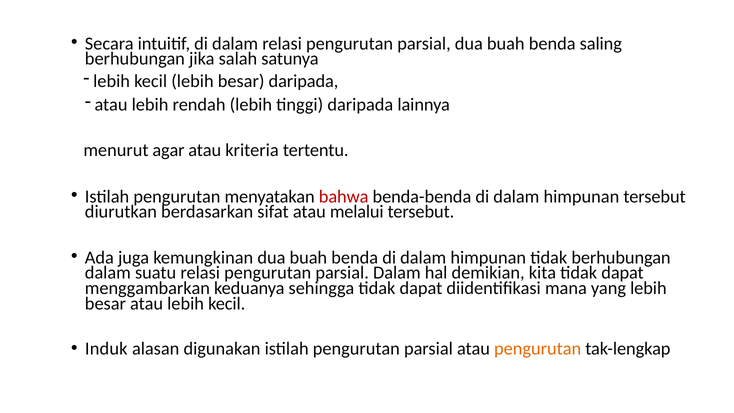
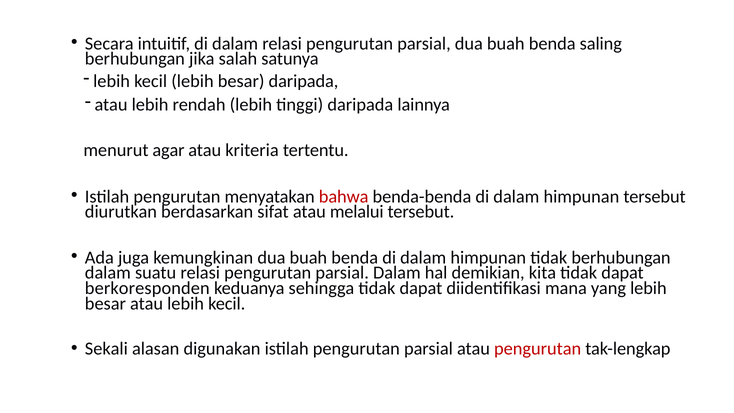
menggambarkan: menggambarkan -> berkoresponden (147, 288)
Induk: Induk -> Sekali (106, 349)
pengurutan colour: orange -> red (538, 349)
